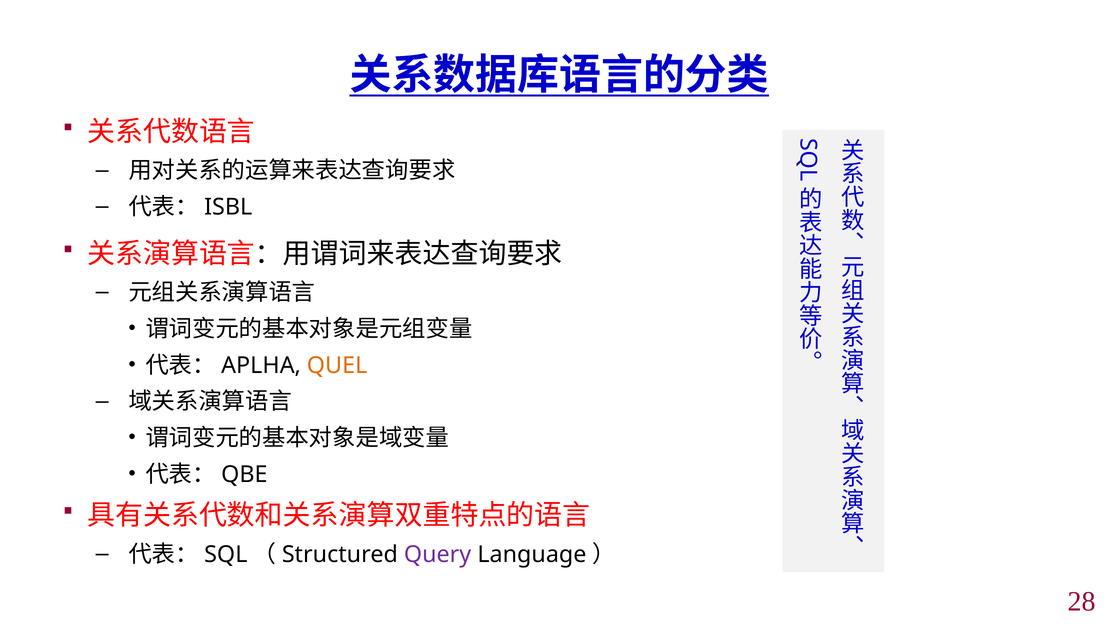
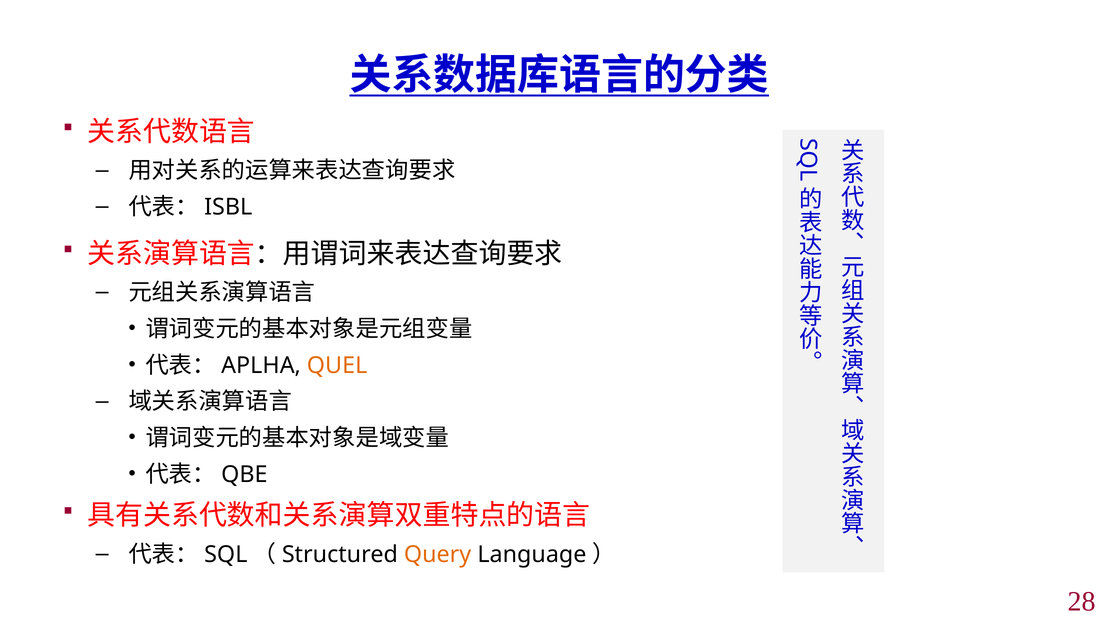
Query colour: purple -> orange (438, 554)
